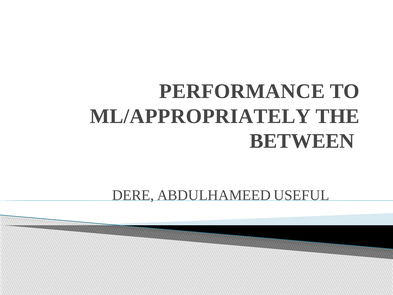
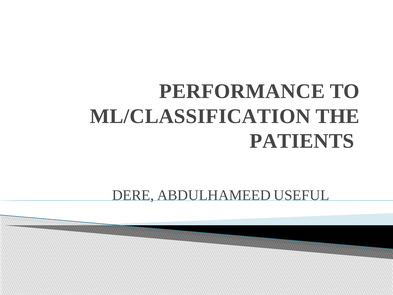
ML/APPROPRIATELY: ML/APPROPRIATELY -> ML/CLASSIFICATION (200, 116)
BETWEEN: BETWEEN -> PATIENTS (302, 141)
